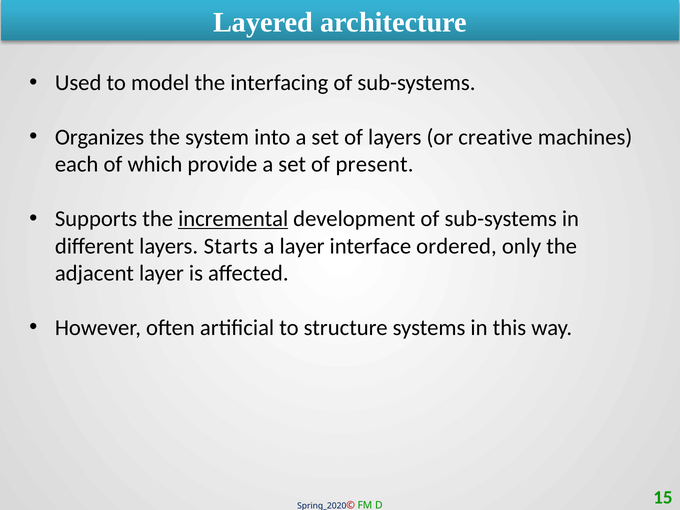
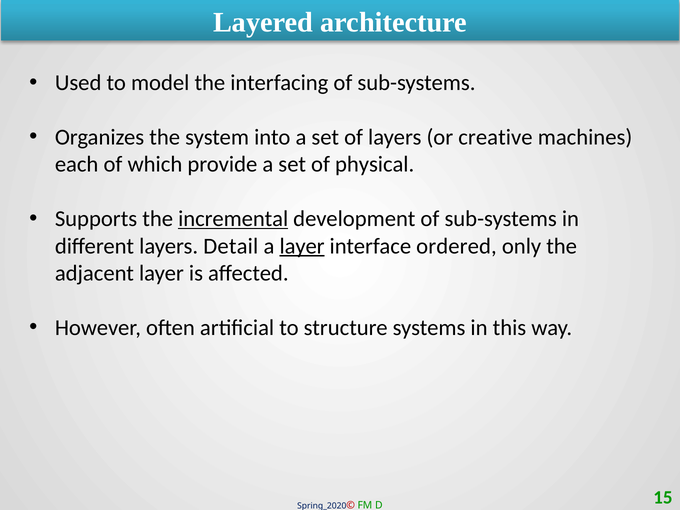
present: present -> physical (375, 164)
Starts: Starts -> Detail (231, 246)
layer underline: none -> present (302, 246)
